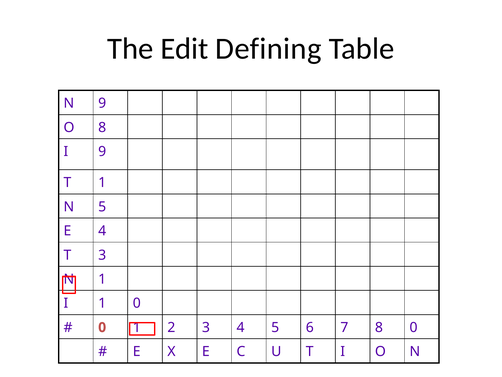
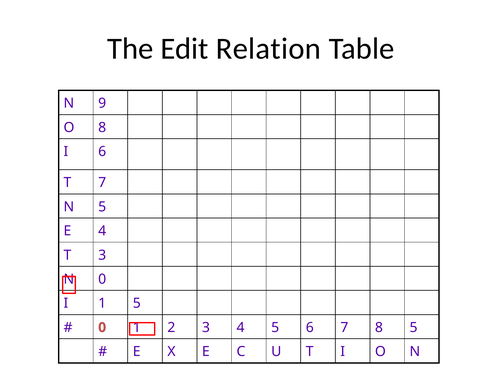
Defining: Defining -> Relation (268, 49)
I 9: 9 -> 6 (102, 151)
T 1: 1 -> 7 (102, 182)
N 1: 1 -> 0 (102, 279)
1 0: 0 -> 5 (137, 303)
8 0: 0 -> 5 (414, 327)
